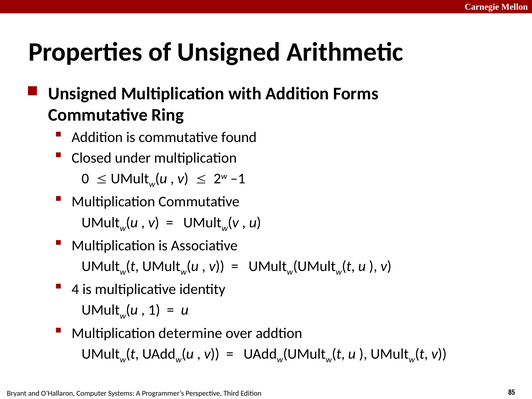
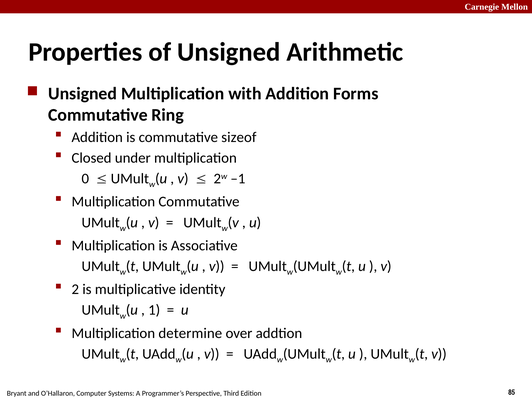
found: found -> sizeof (239, 137)
4: 4 -> 2 (75, 289)
